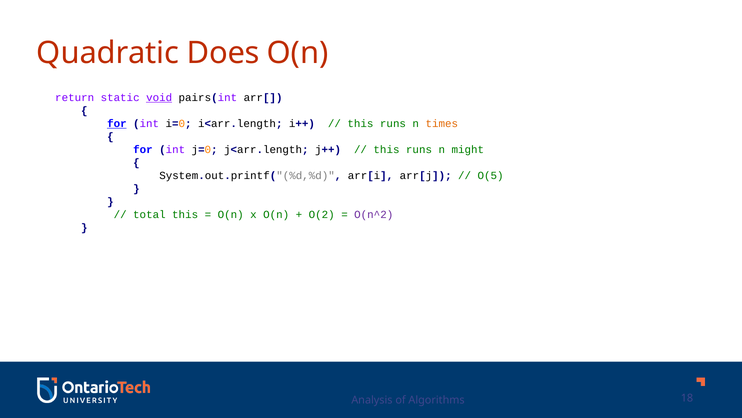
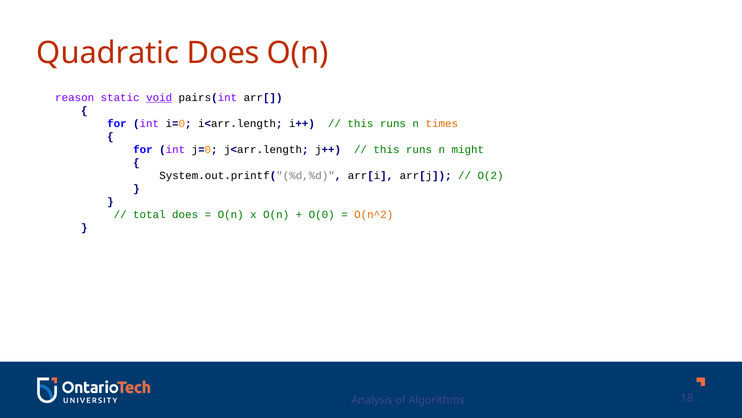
return: return -> reason (75, 97)
for underline: present -> none (117, 123)
O(5: O(5 -> O(2 (491, 175)
total this: this -> does (185, 214)
O(2: O(2 -> O(0 (322, 214)
O(n^2 colour: purple -> orange (374, 214)
